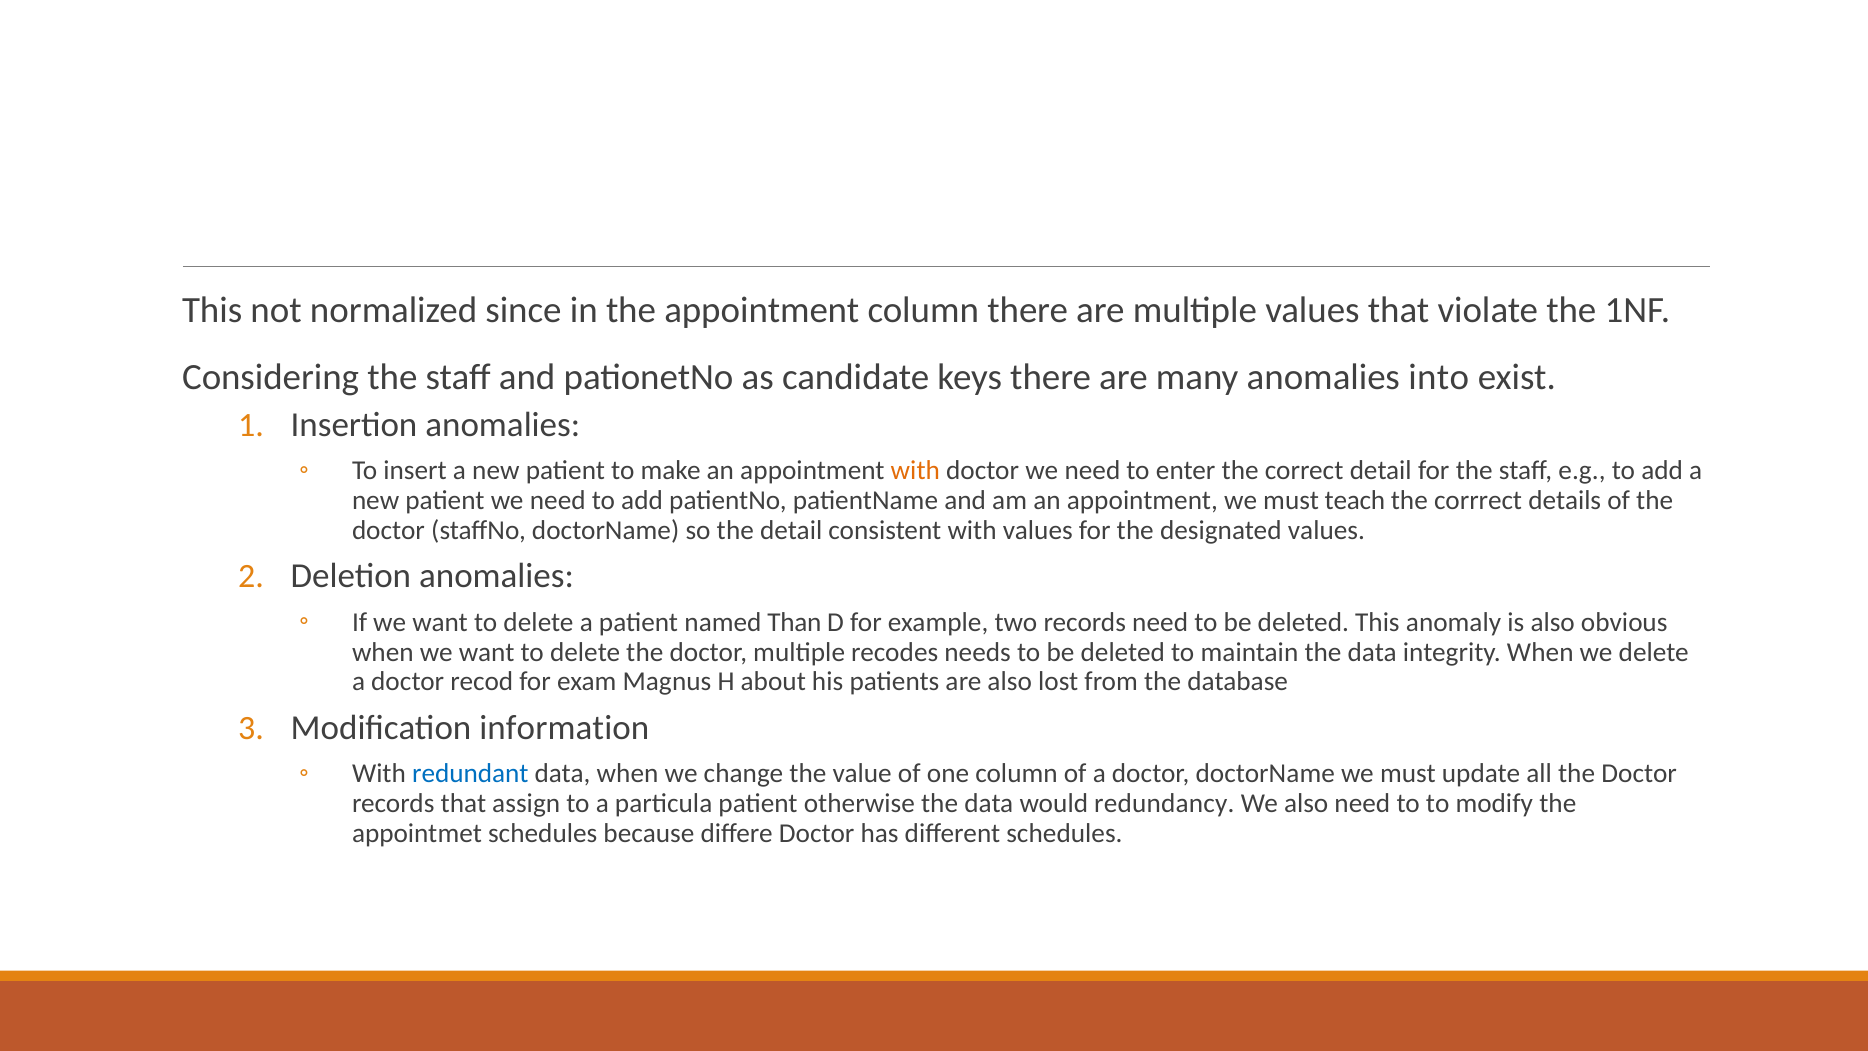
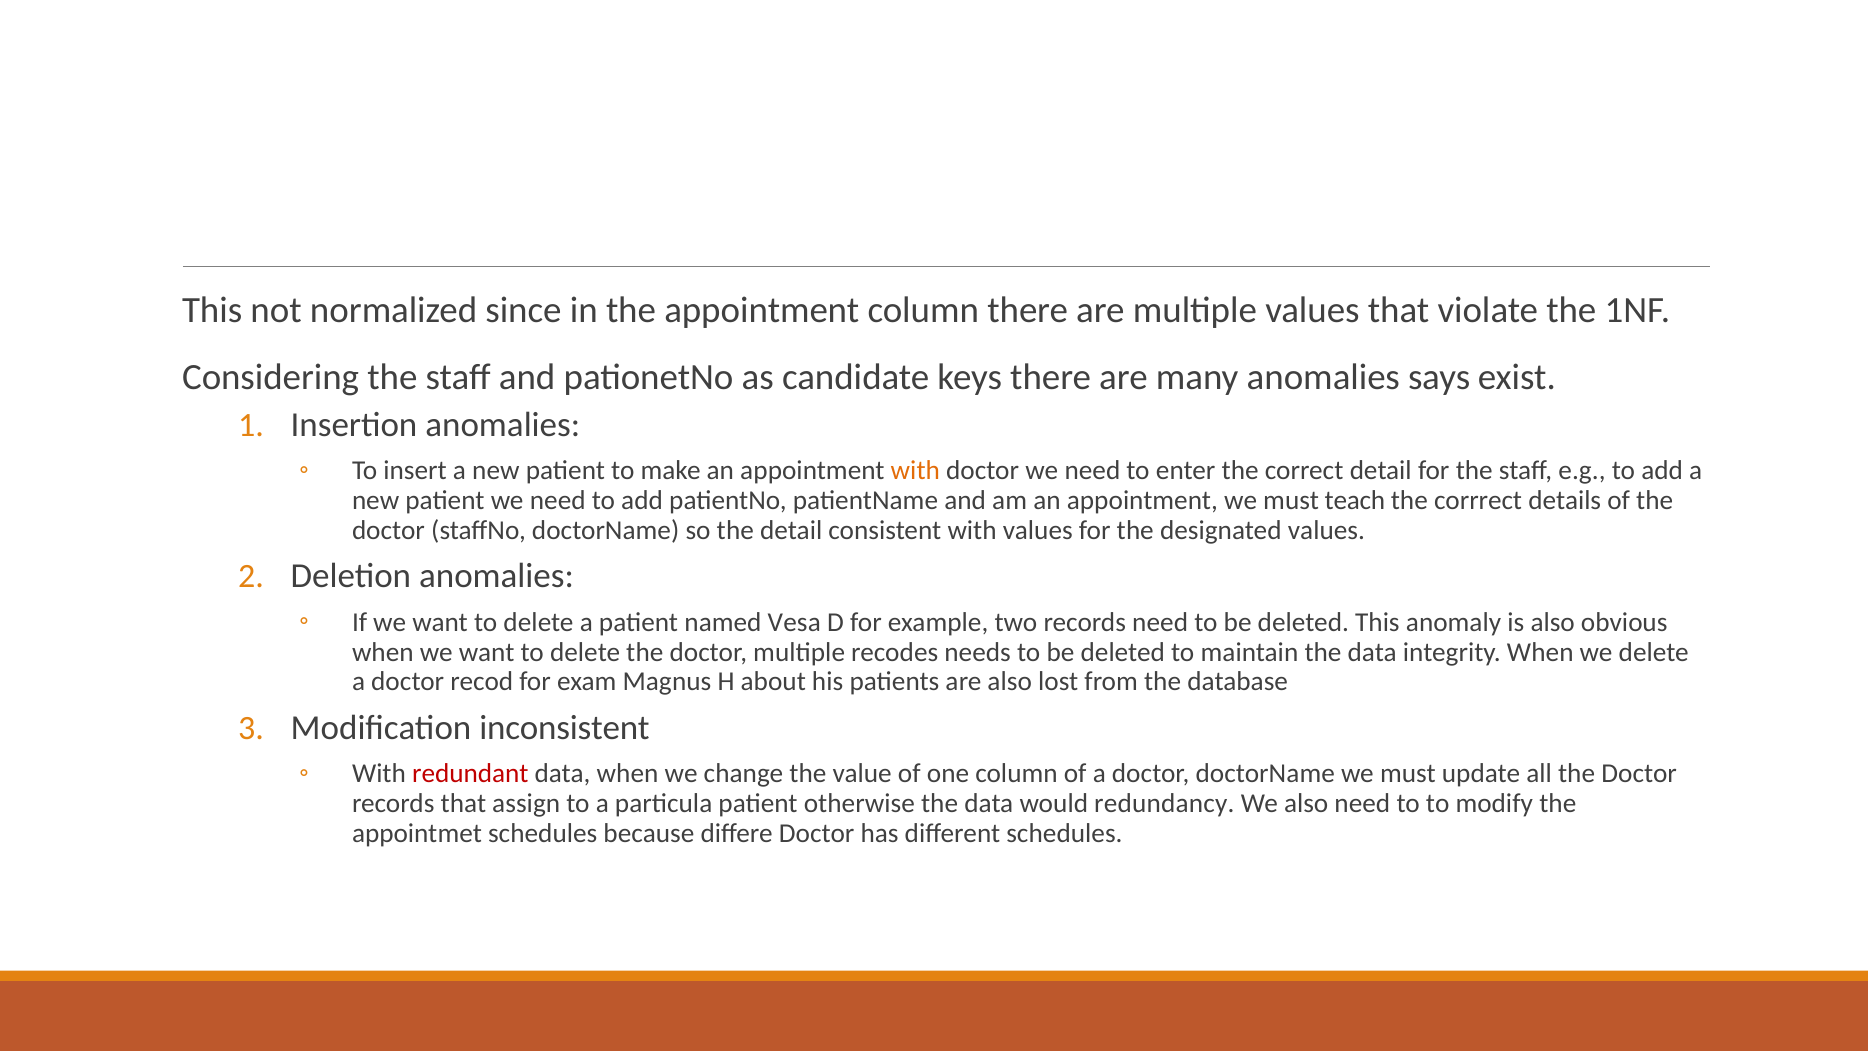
into: into -> says (1439, 377)
Than: Than -> Vesa (794, 622)
information: information -> inconsistent (565, 728)
redundant colour: blue -> red (470, 774)
